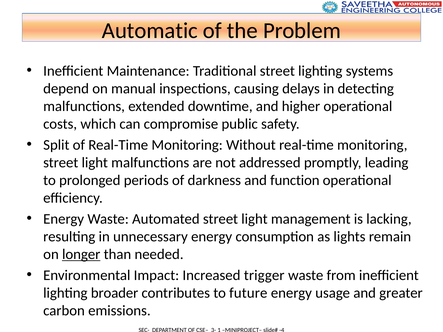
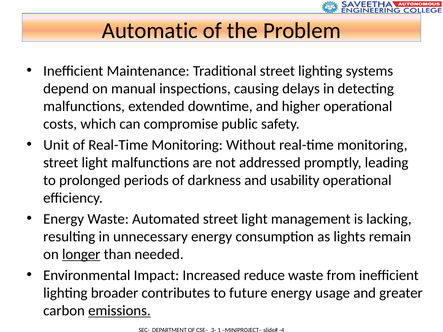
Split: Split -> Unit (56, 145)
function: function -> usability (295, 180)
trigger: trigger -> reduce (264, 275)
emissions underline: none -> present (119, 311)
